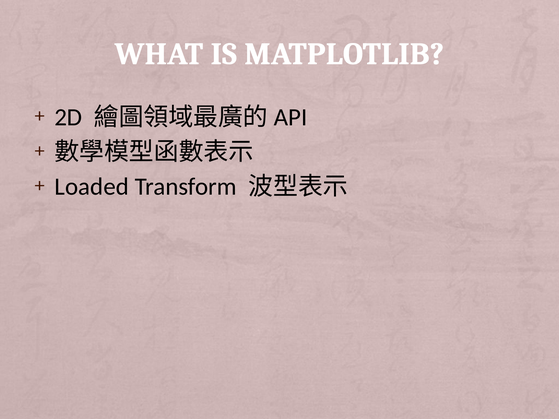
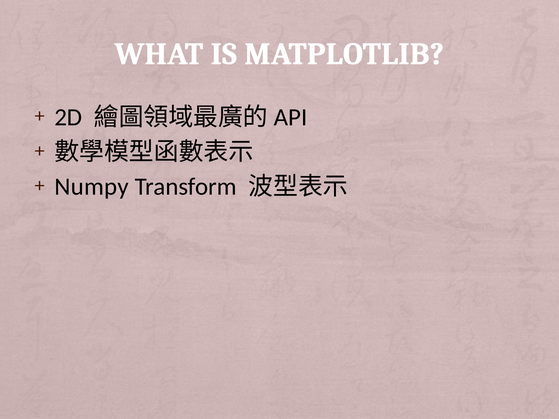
Loaded: Loaded -> Numpy (92, 187)
